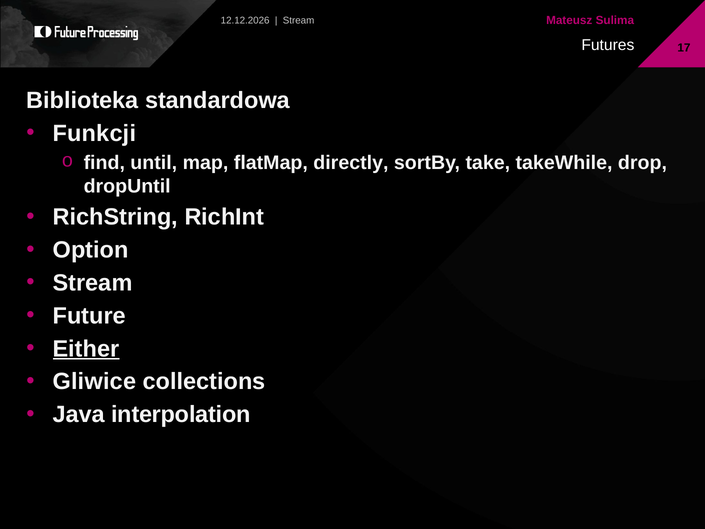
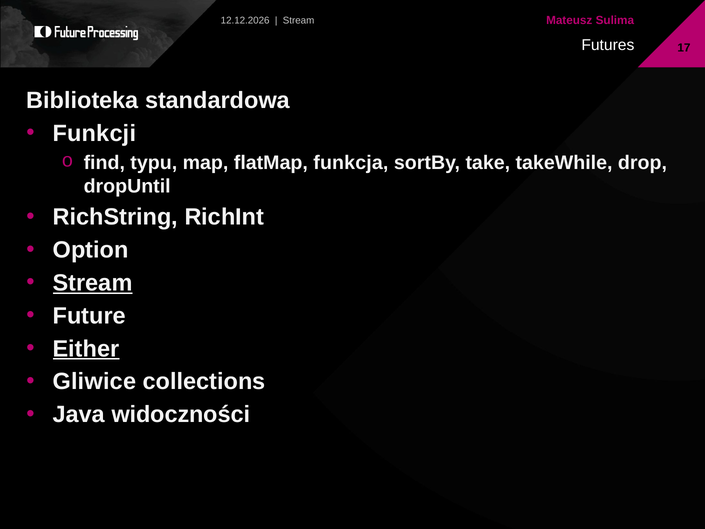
until: until -> typu (154, 163)
directly: directly -> funkcja (351, 163)
Stream underline: none -> present (93, 283)
interpolation: interpolation -> widoczności (181, 414)
